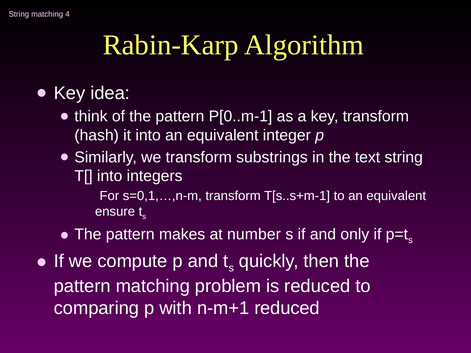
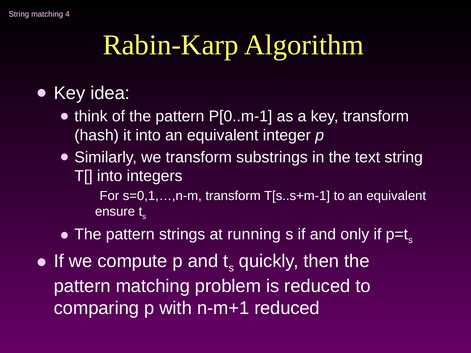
makes: makes -> strings (182, 234)
number: number -> running (254, 234)
